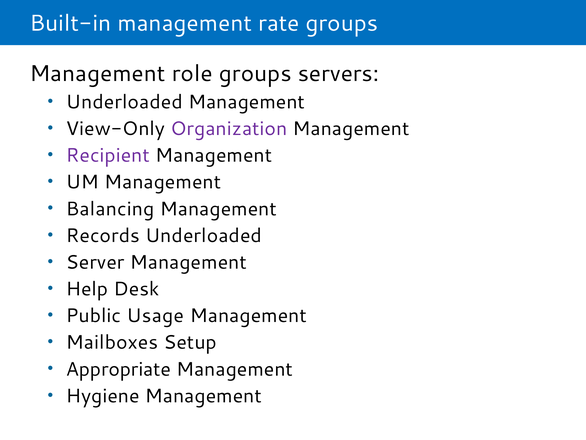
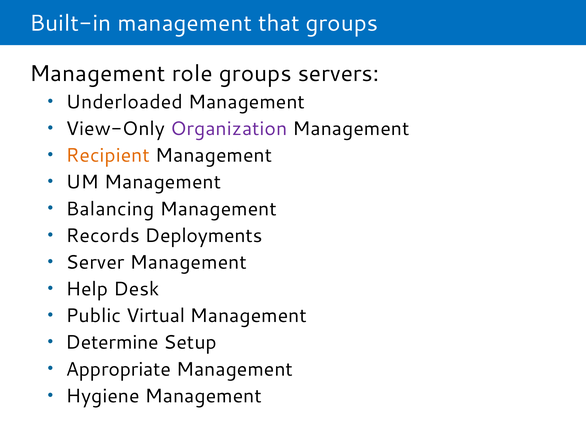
rate: rate -> that (279, 23)
Recipient colour: purple -> orange (108, 155)
Records Underloaded: Underloaded -> Deployments (204, 235)
Usage: Usage -> Virtual (156, 315)
Mailboxes: Mailboxes -> Determine (112, 342)
